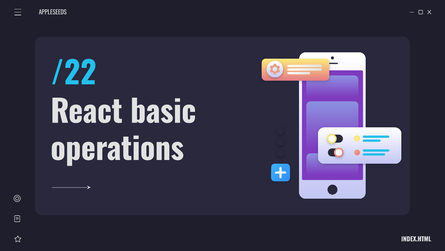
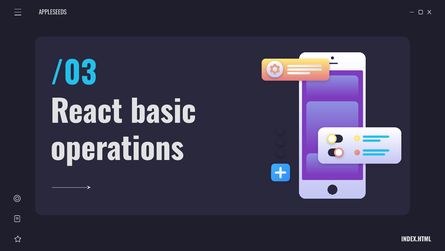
/22: /22 -> /03 (74, 74)
